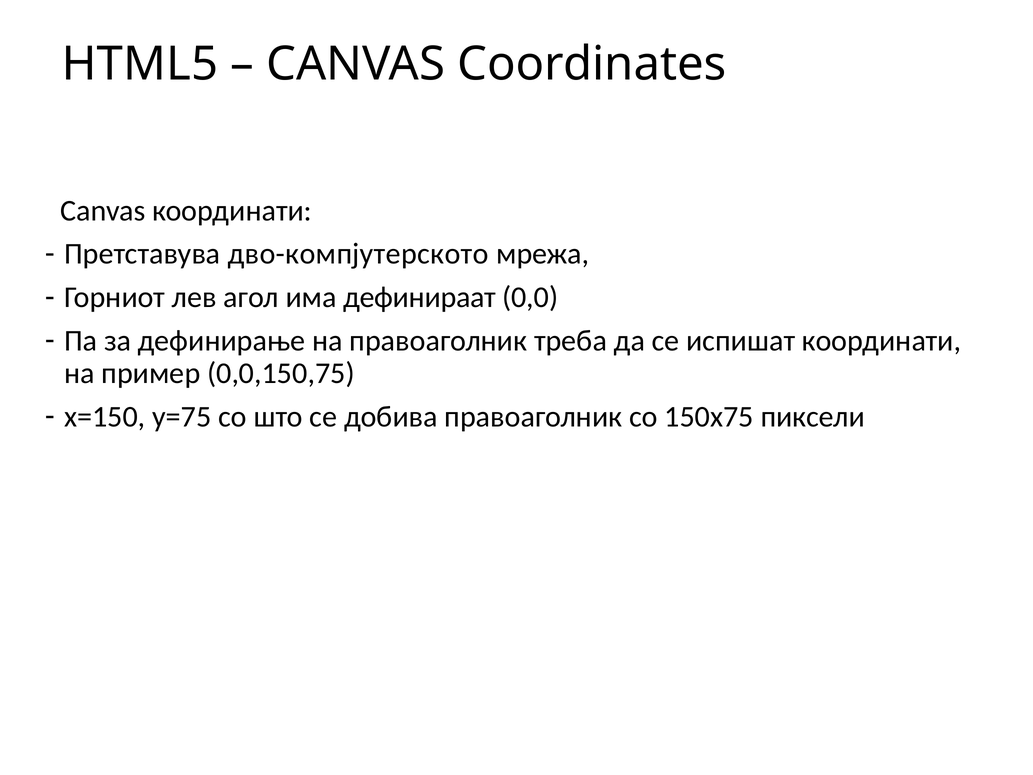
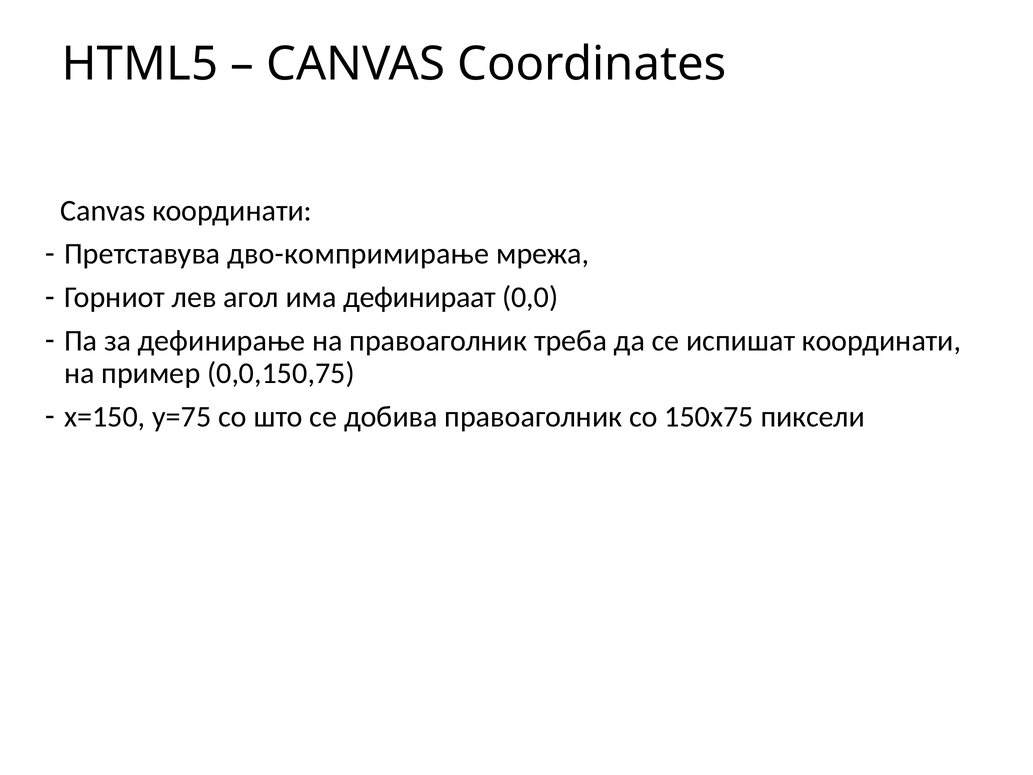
дво-компјутерското: дво-компјутерското -> дво-компримирање (358, 254)
